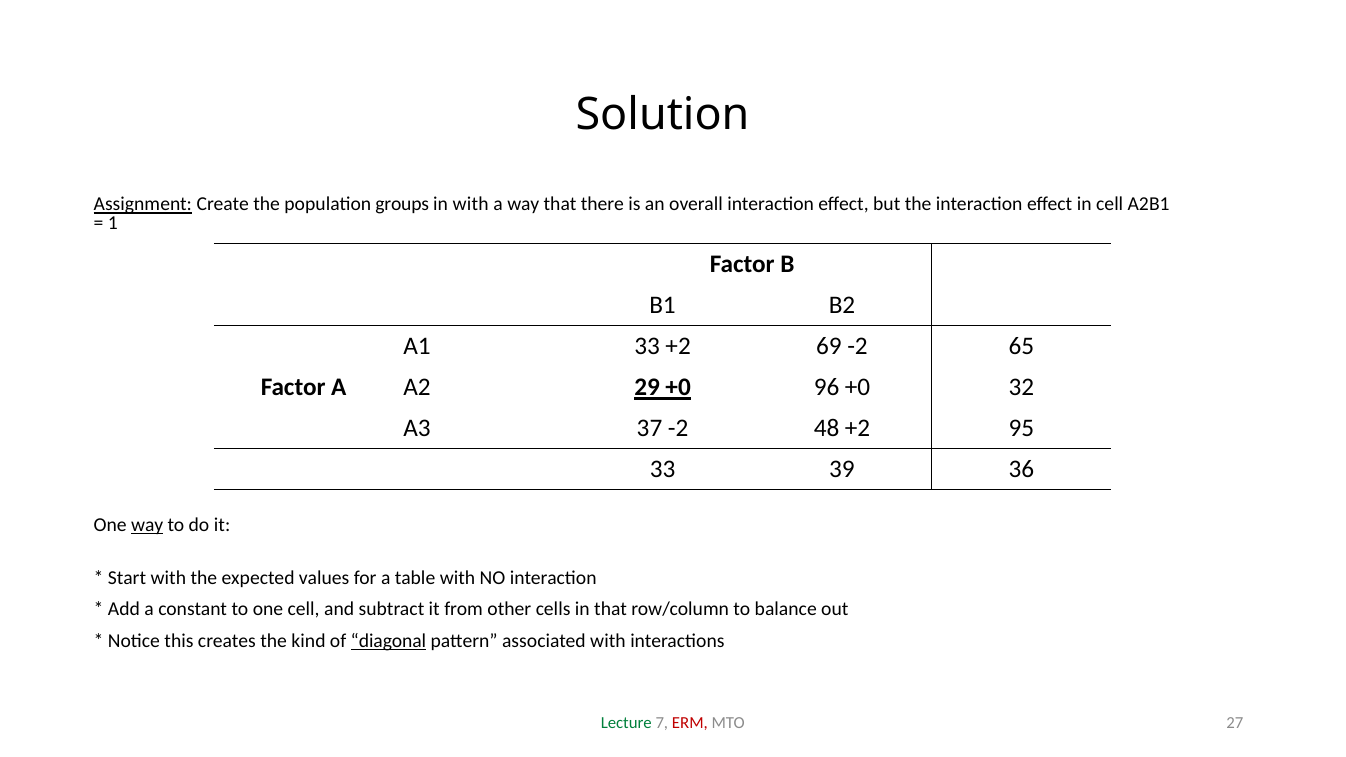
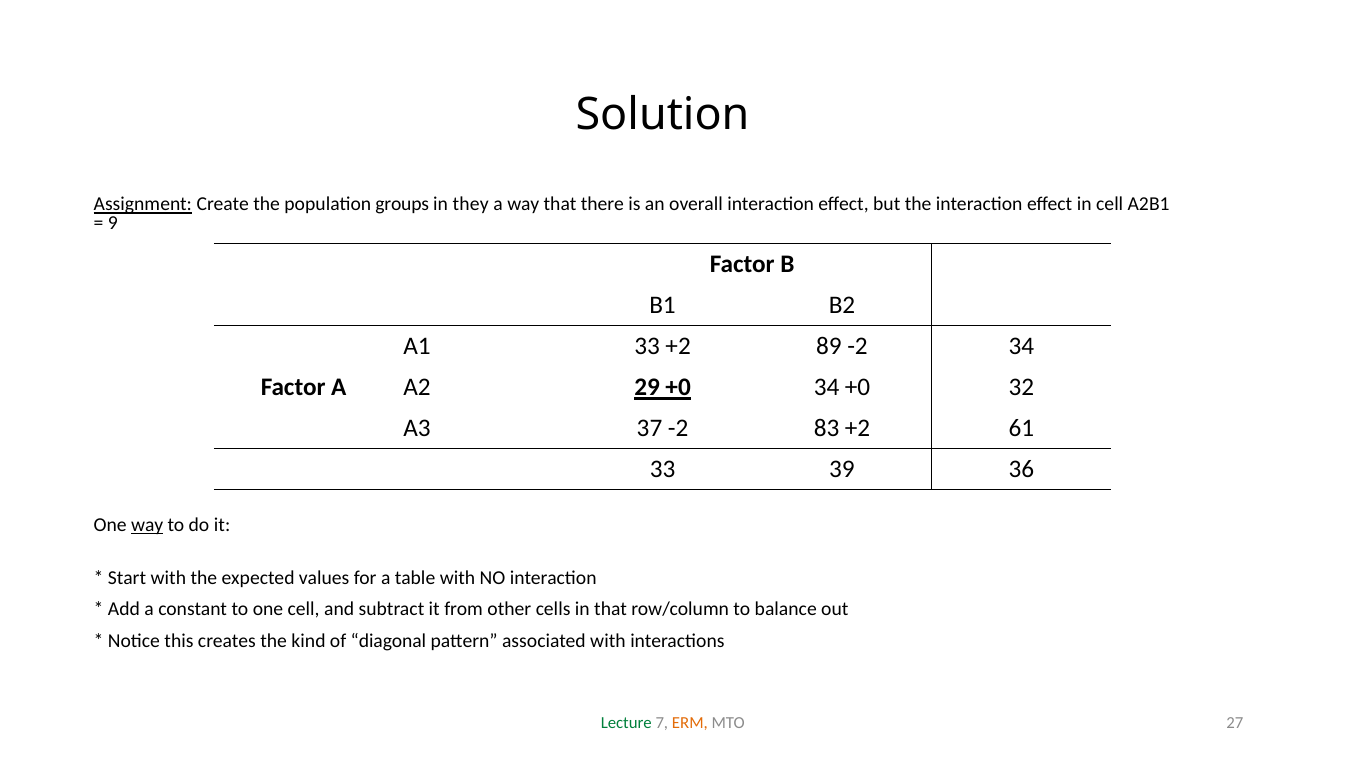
in with: with -> they (471, 204)
1: 1 -> 9 (113, 223)
69: 69 -> 89 (829, 347)
-2 65: 65 -> 34 (1021, 347)
+0 96: 96 -> 34 (827, 387)
48: 48 -> 83 (827, 428)
95: 95 -> 61 (1021, 428)
diagonal underline: present -> none (388, 641)
ERM colour: red -> orange (690, 723)
